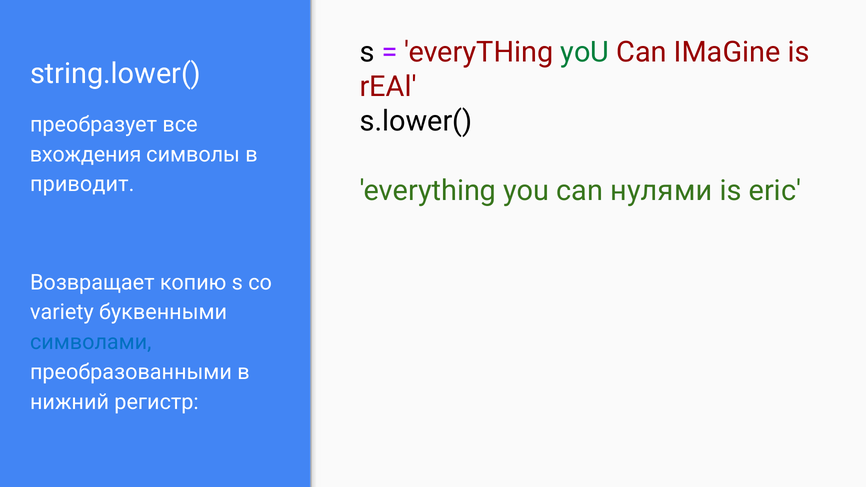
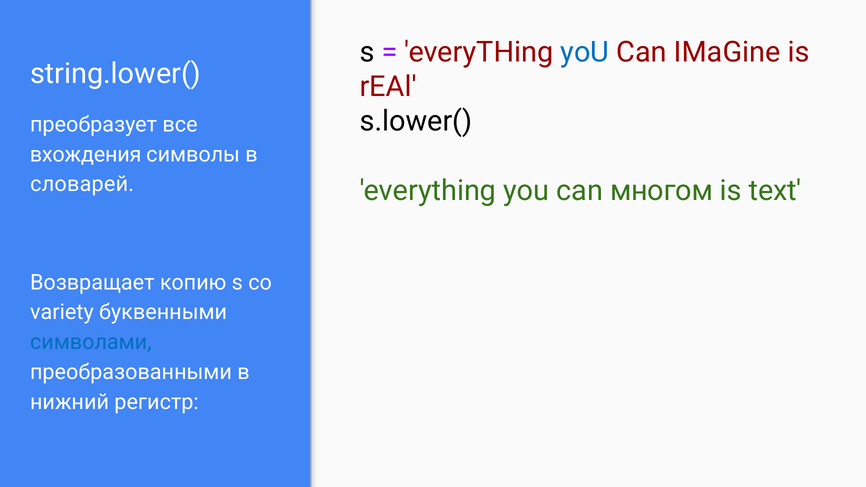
yoU colour: green -> blue (585, 52)
приводит: приводит -> словарей (82, 184)
нулями: нулями -> многом (662, 191)
eric: eric -> text (775, 191)
